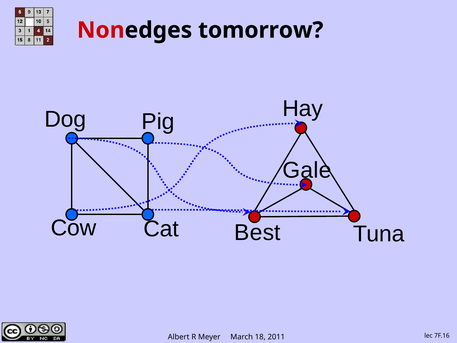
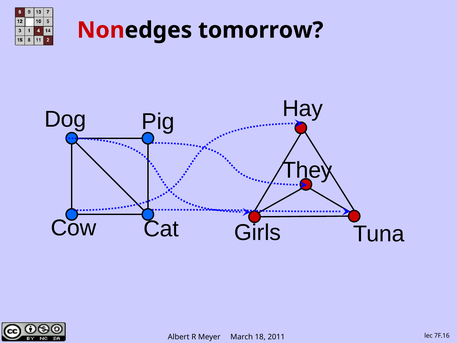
Gale: Gale -> They (307, 170)
Best: Best -> Girls (258, 232)
